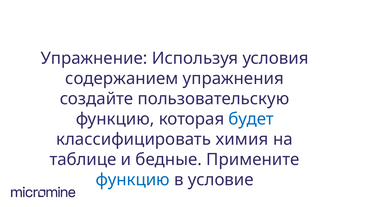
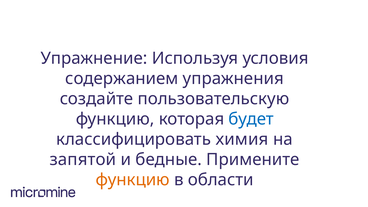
таблице: таблице -> запятой (83, 160)
функцию colour: blue -> orange (133, 180)
условие: условие -> области (221, 180)
